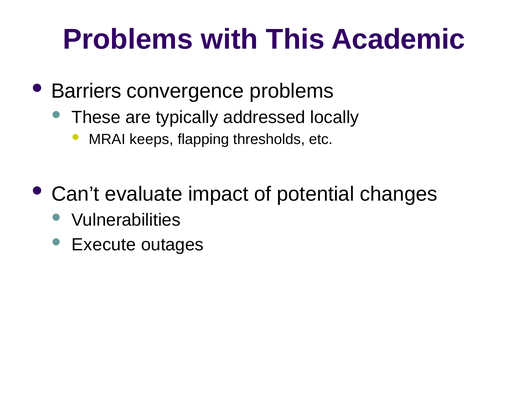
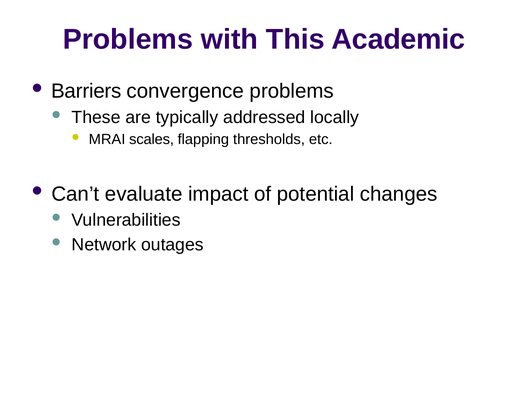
keeps: keeps -> scales (152, 139)
Execute: Execute -> Network (104, 245)
